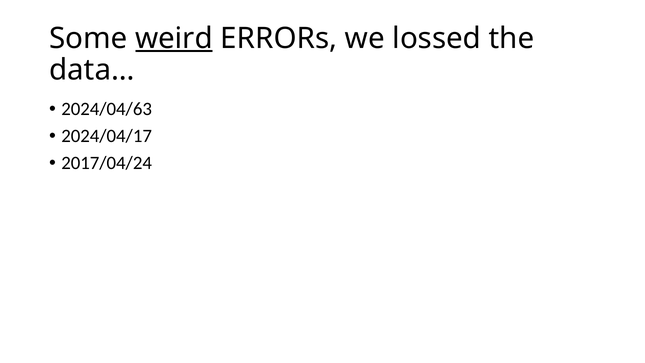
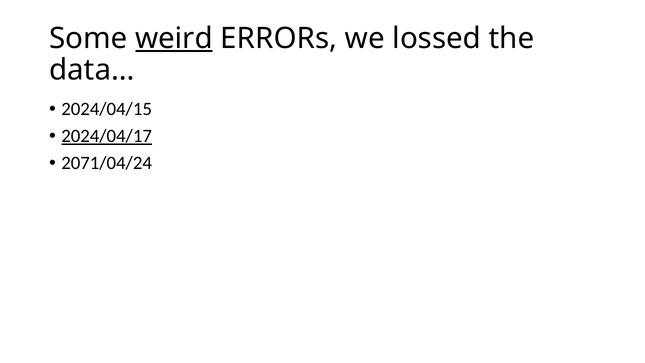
2024/04/63: 2024/04/63 -> 2024/04/15 (107, 109)
2024/04/17 underline: none -> present (107, 136)
2017/04/24: 2017/04/24 -> 2071/04/24 (107, 163)
